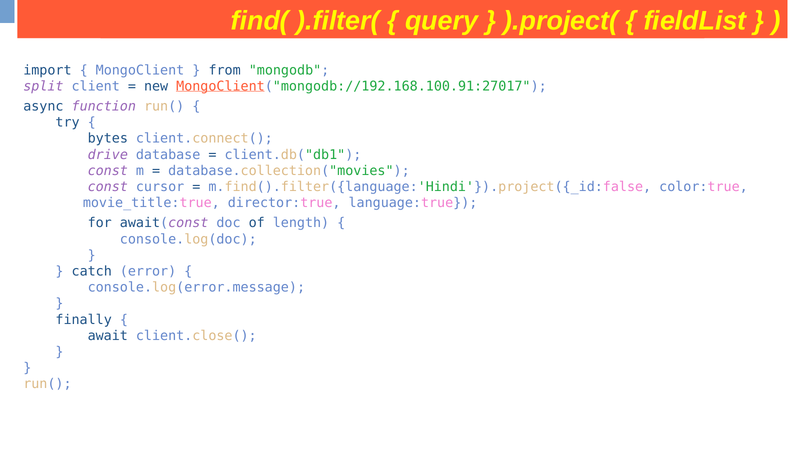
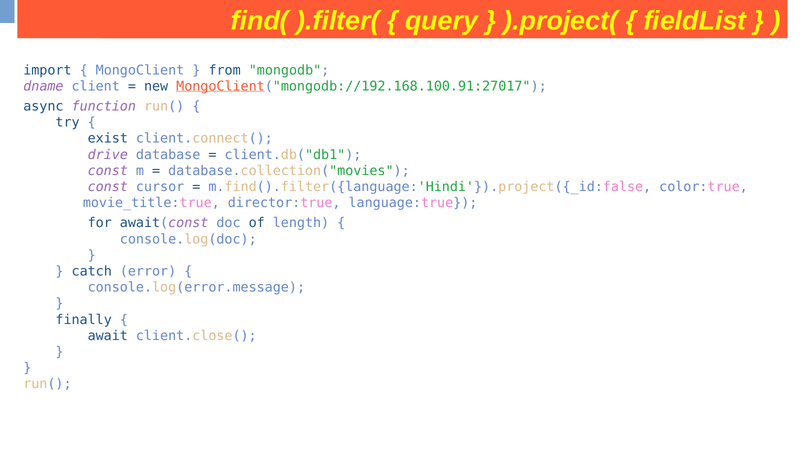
split: split -> dname (43, 86)
bytes: bytes -> exist (108, 139)
